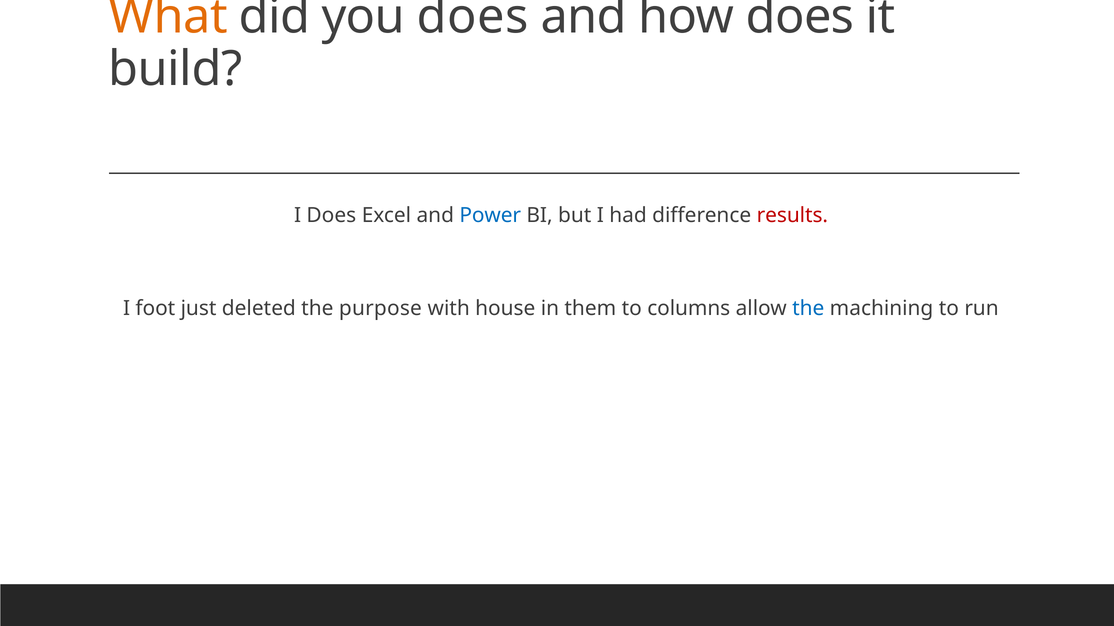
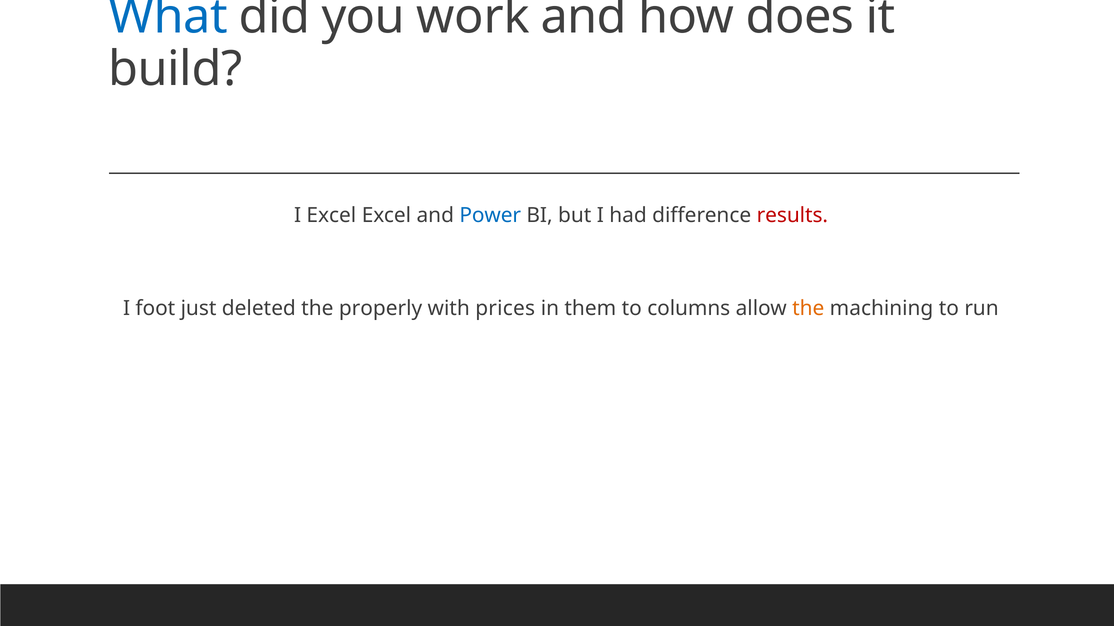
What colour: orange -> blue (168, 17)
you does: does -> work (473, 17)
I Does: Does -> Excel (331, 216)
purpose: purpose -> properly (381, 308)
house: house -> prices (505, 308)
the colour: blue -> orange (808, 308)
